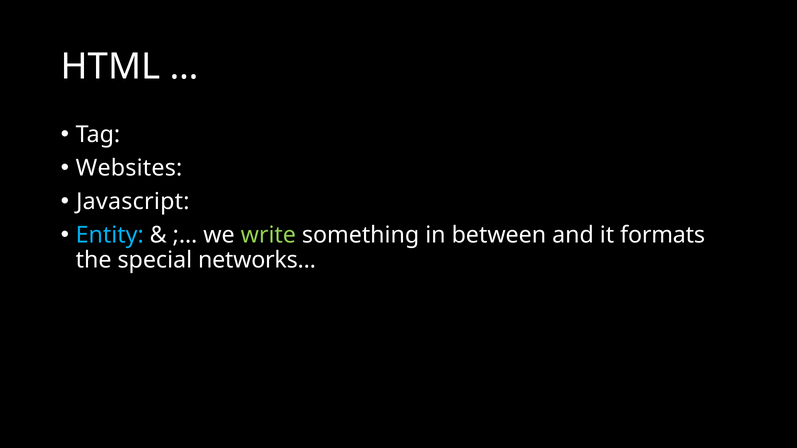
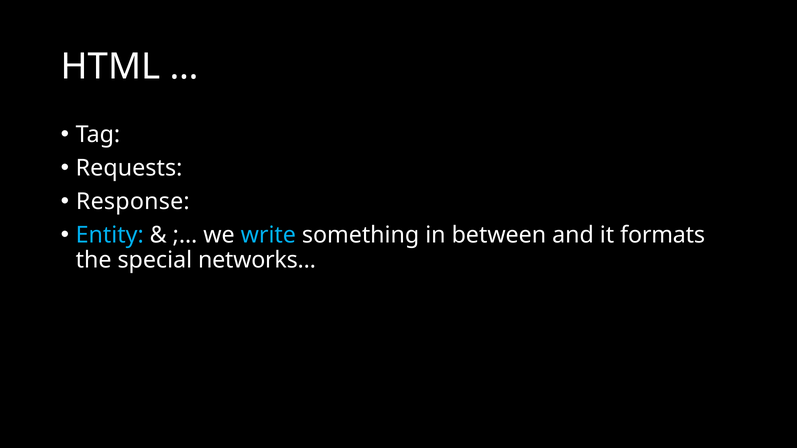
Websites: Websites -> Requests (129, 168)
Javascript: Javascript -> Response (133, 202)
write colour: light green -> light blue (268, 235)
